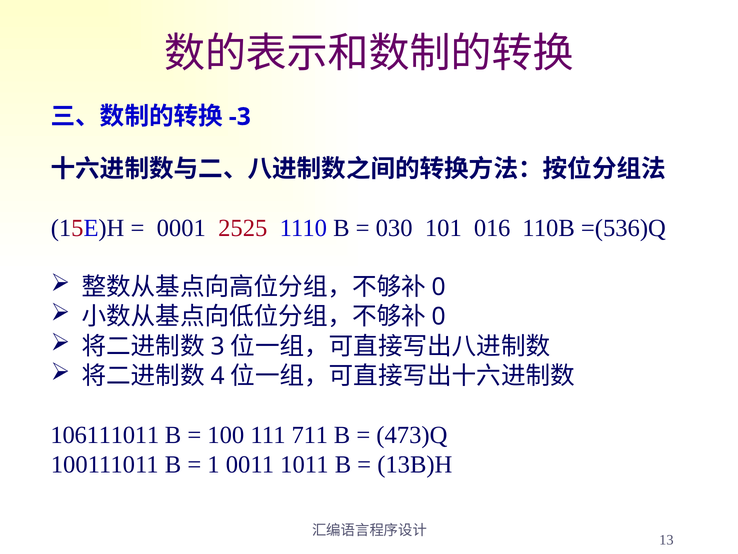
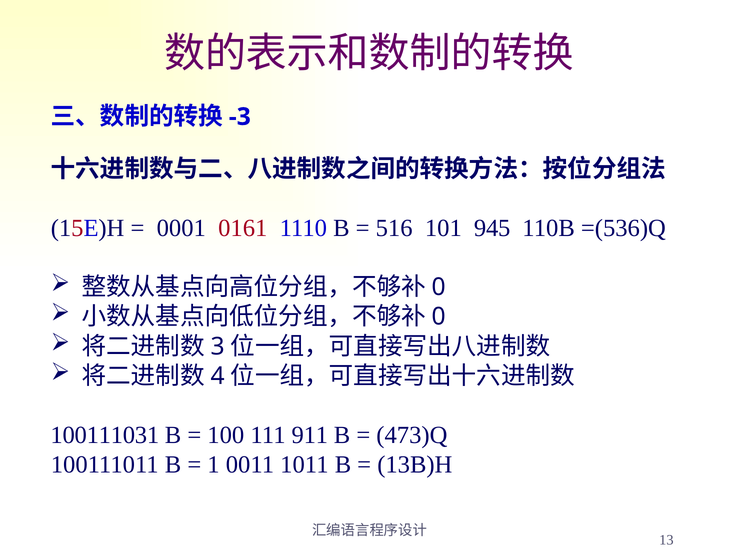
2525: 2525 -> 0161 (243, 228)
030: 030 -> 516 (394, 228)
016: 016 -> 945 (492, 228)
106111011: 106111011 -> 100111031 (105, 435)
711: 711 -> 911 (310, 435)
